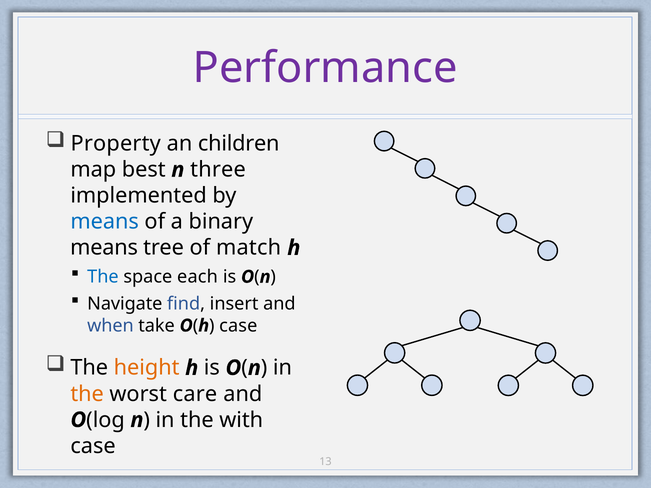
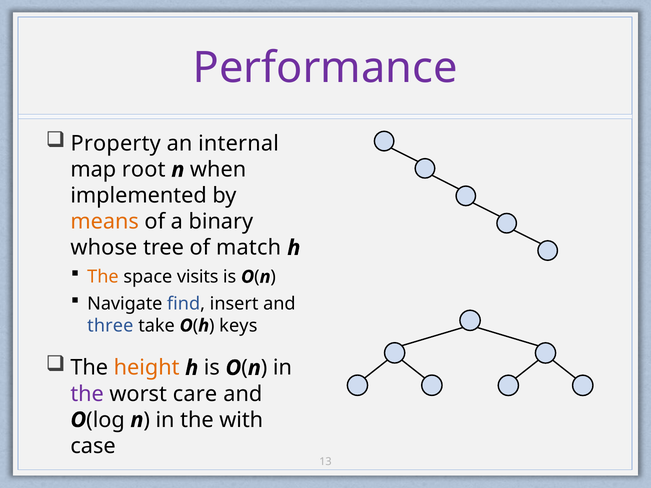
children: children -> internal (239, 144)
best: best -> root (144, 170)
three: three -> when (218, 170)
means colour: blue -> orange (105, 222)
means: means -> whose (104, 248)
The colour: blue -> orange (103, 277)
each: each -> visits (198, 277)
when: when -> three (110, 326)
case: case -> keys (238, 326)
the colour: orange -> purple (87, 394)
